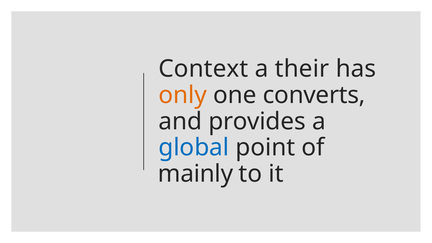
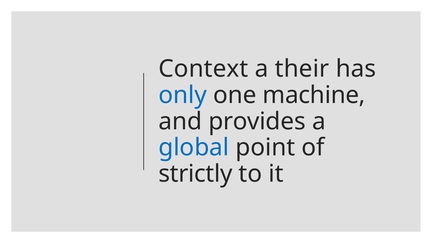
only colour: orange -> blue (183, 95)
converts: converts -> machine (314, 95)
mainly: mainly -> strictly (196, 174)
